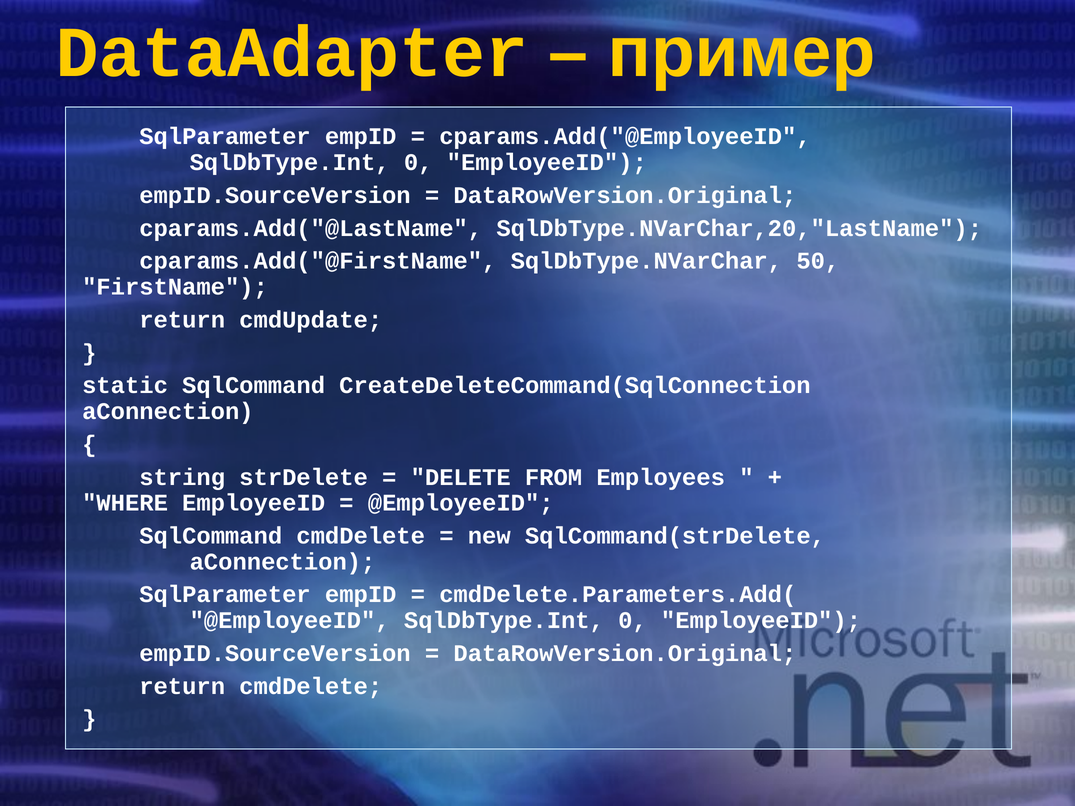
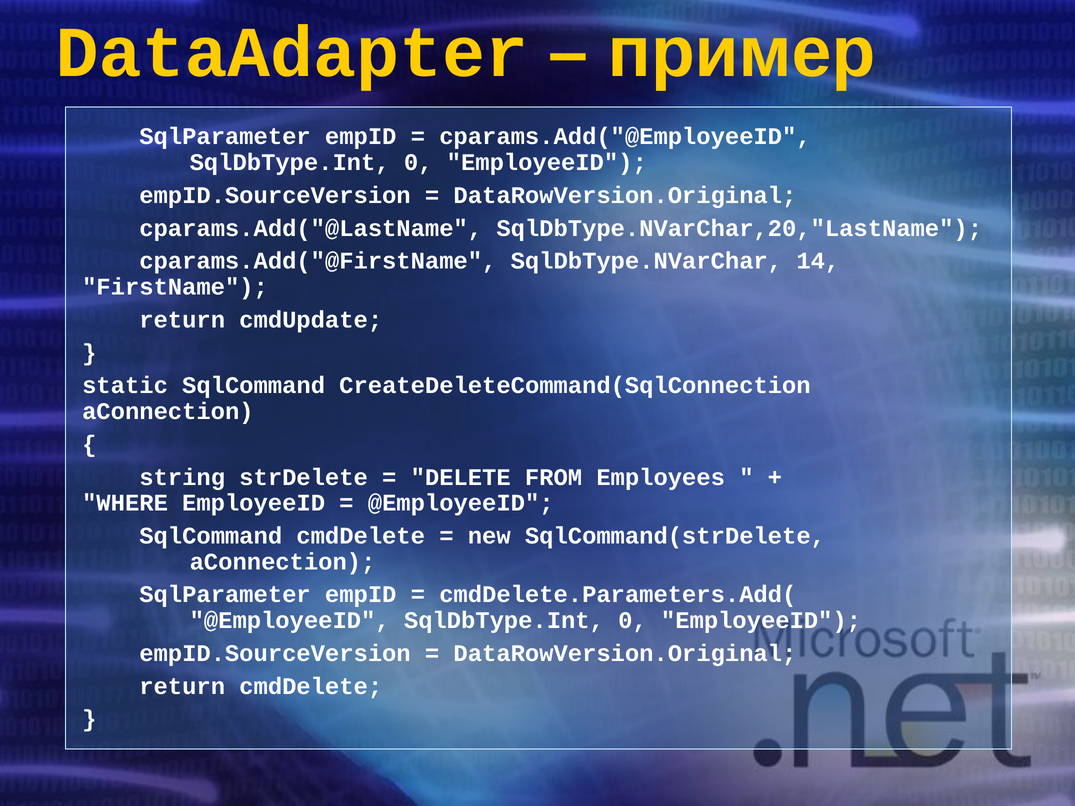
50: 50 -> 14 (818, 261)
